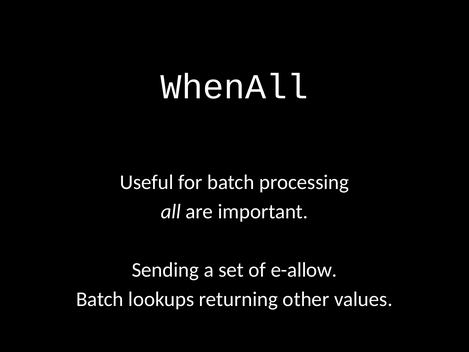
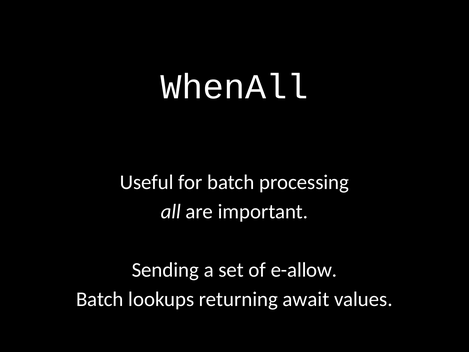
other: other -> await (306, 299)
